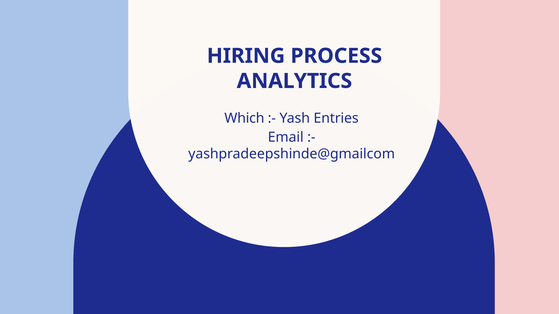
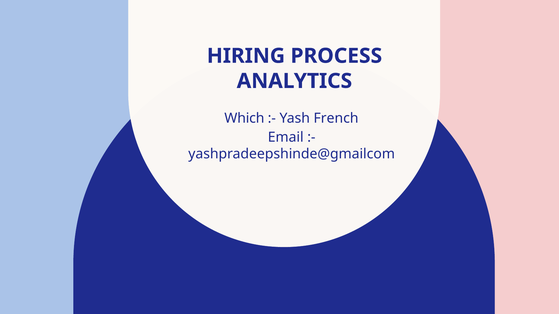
Entries: Entries -> French (336, 118)
